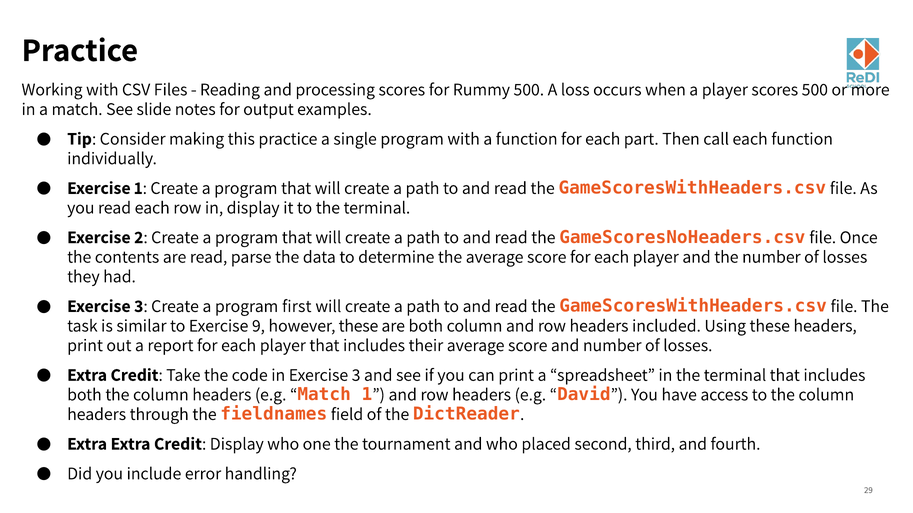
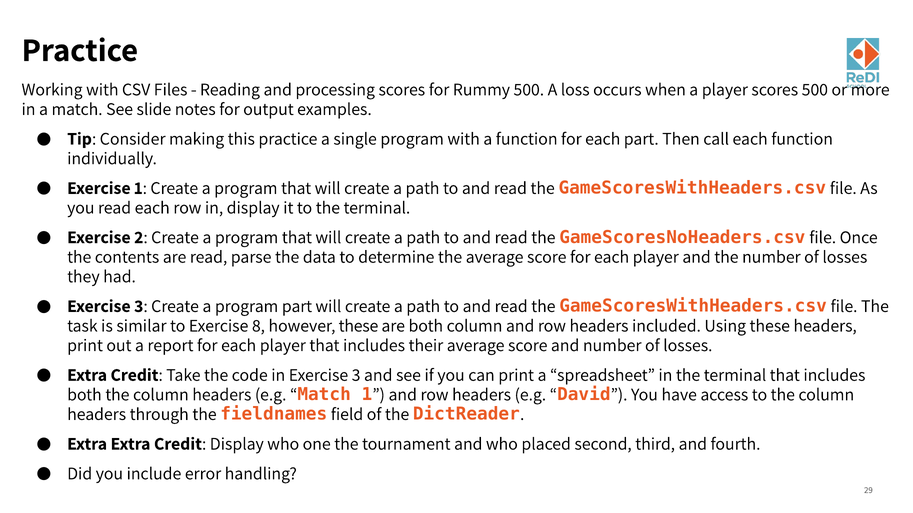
program first: first -> part (297, 306)
9: 9 -> 8 (258, 326)
